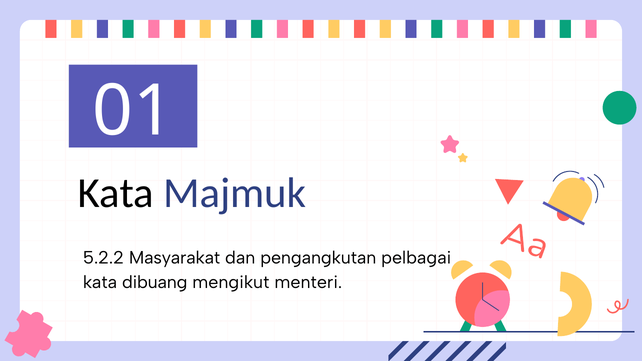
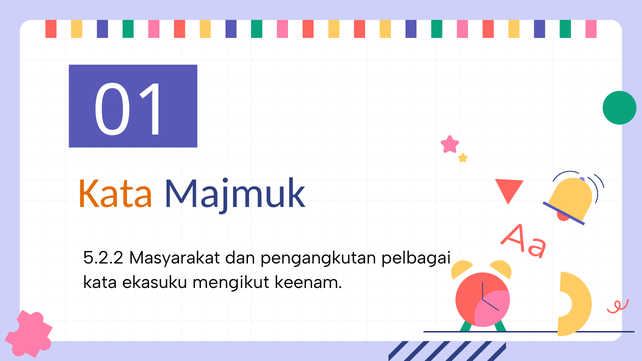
Kata colour: black -> orange (116, 193)
dibuang: dibuang -> ekasuku (155, 282)
menteri: menteri -> keenam (308, 282)
